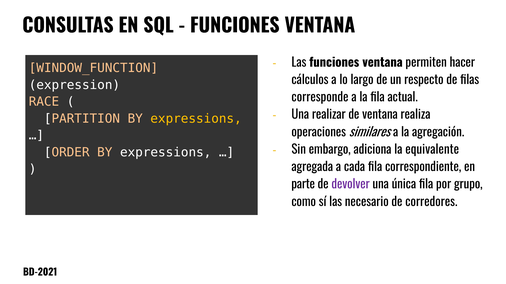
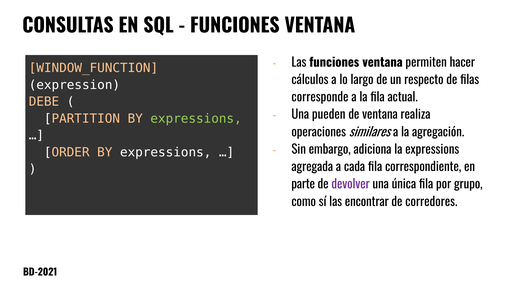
RACE: RACE -> DEBE (44, 102)
realizar: realizar -> pueden (329, 115)
expressions colour: yellow -> light green (196, 119)
la equivalente: equivalente -> expressions (432, 150)
necesario: necesario -> encontrar (367, 202)
